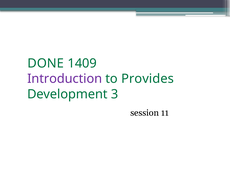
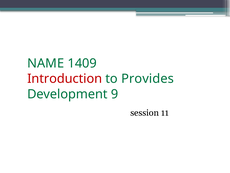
DONE: DONE -> NAME (46, 63)
Introduction colour: purple -> red (65, 79)
3: 3 -> 9 (115, 94)
